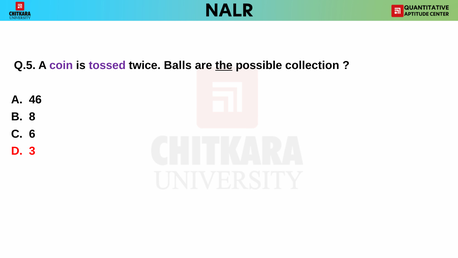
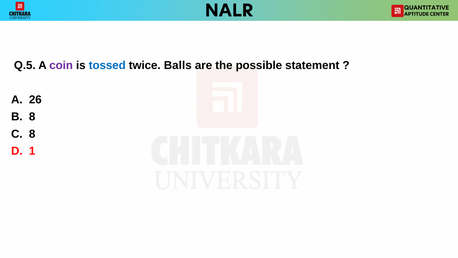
tossed colour: purple -> blue (107, 65)
the underline: present -> none (224, 65)
collection: collection -> statement (312, 65)
46: 46 -> 26 (35, 100)
C 6: 6 -> 8 (32, 134)
3: 3 -> 1 (32, 151)
